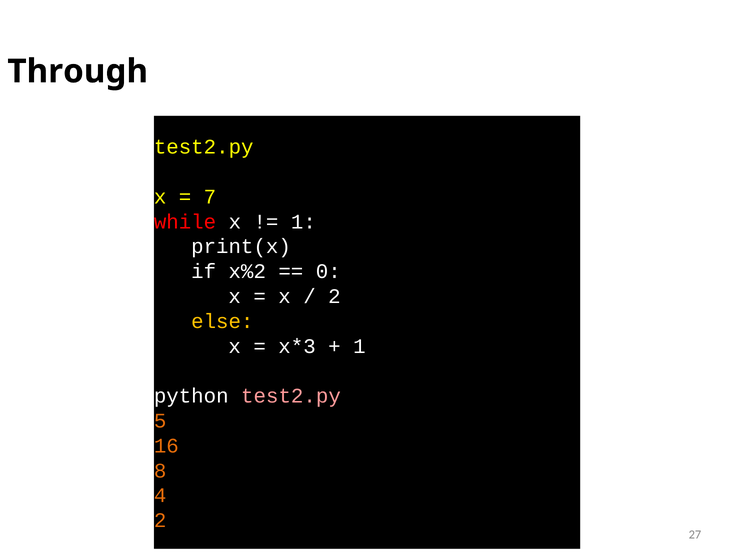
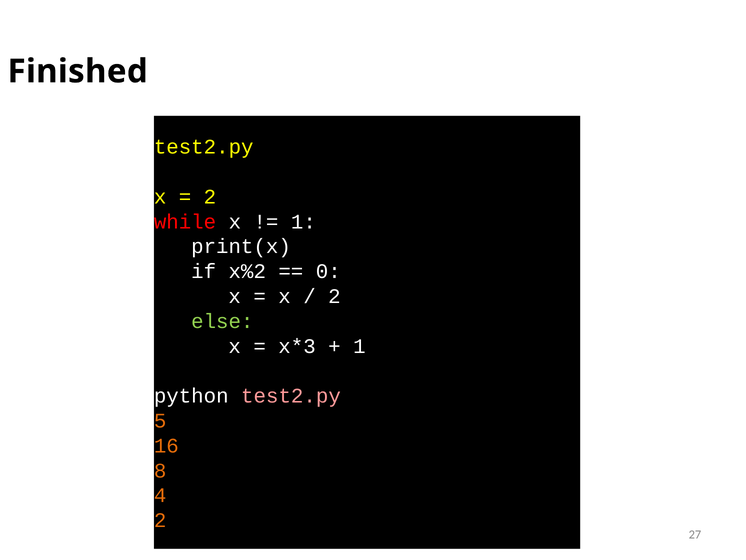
Through: Through -> Finished (78, 71)
7: 7 -> 2 (210, 197)
else colour: yellow -> light green (222, 321)
